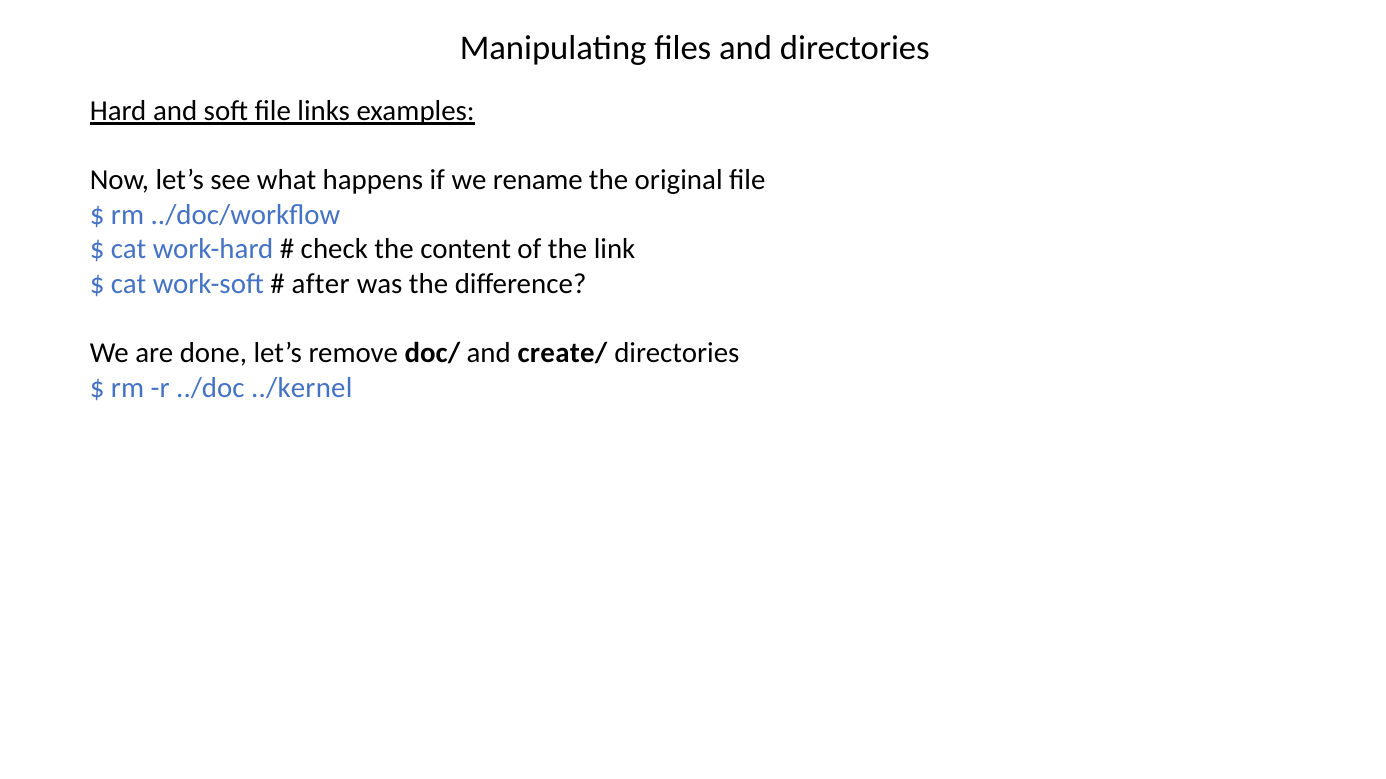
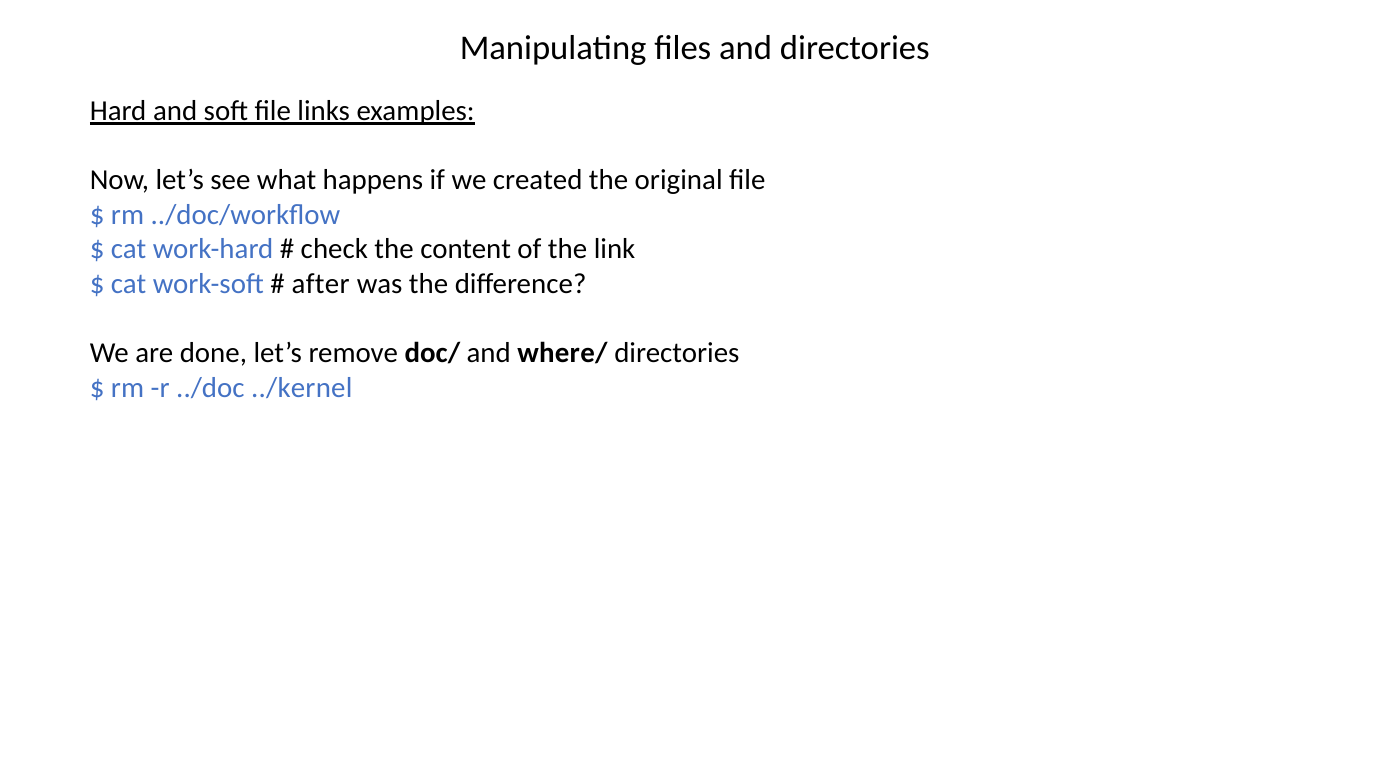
rename: rename -> created (538, 180)
create/: create/ -> where/ (562, 354)
